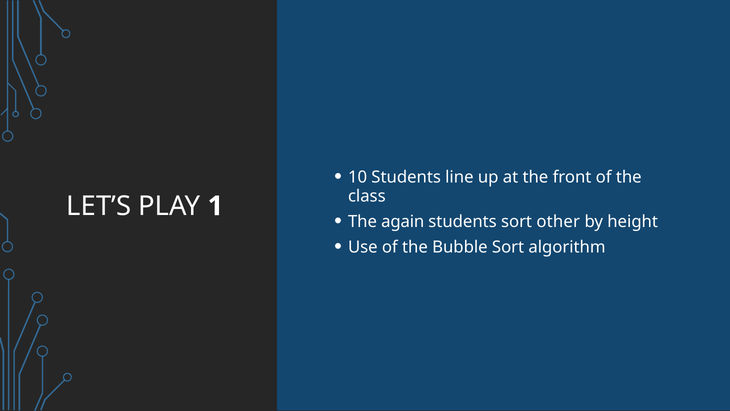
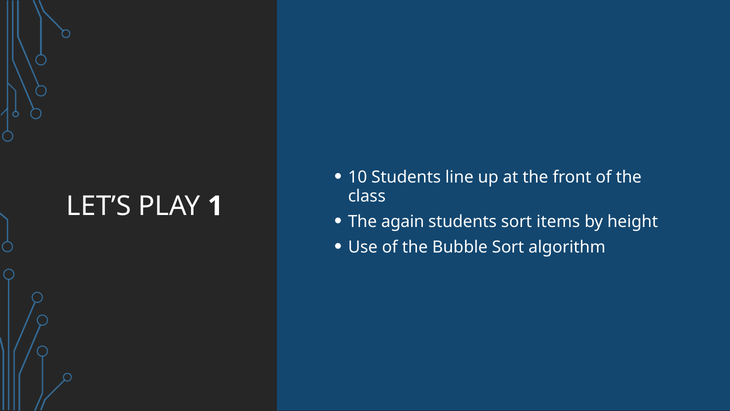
other: other -> items (558, 222)
